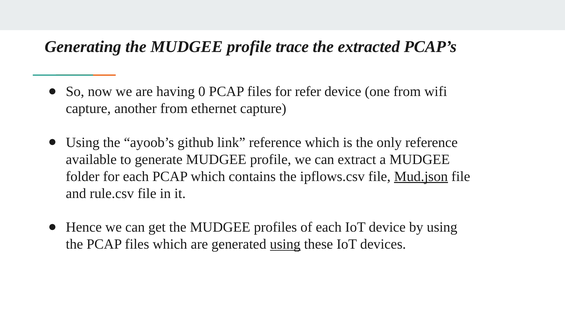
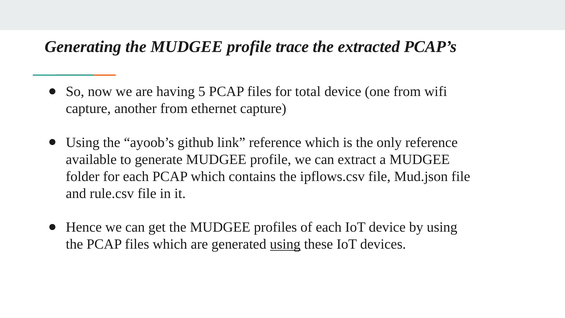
0: 0 -> 5 (202, 92)
refer: refer -> total (308, 92)
Mud.json underline: present -> none (421, 176)
